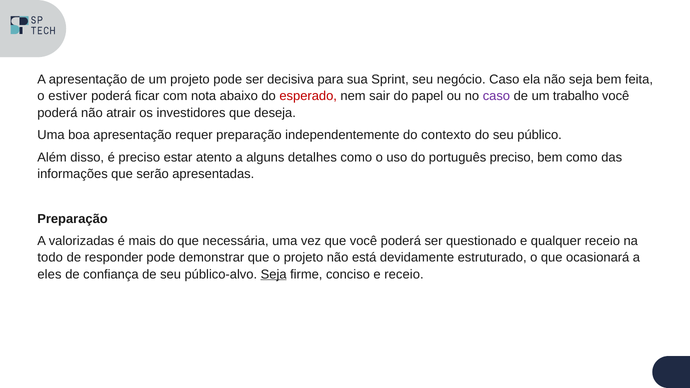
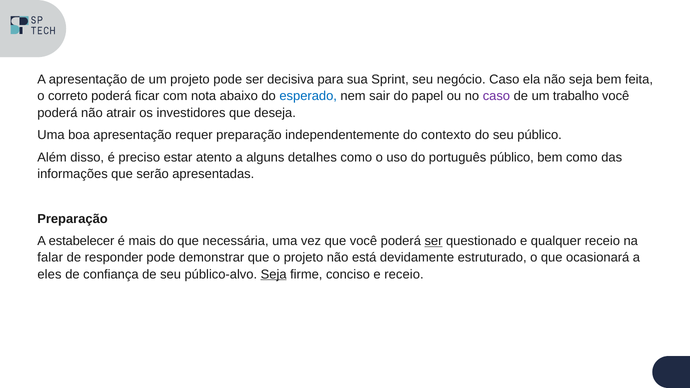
estiver: estiver -> correto (68, 96)
esperado colour: red -> blue (308, 96)
português preciso: preciso -> público (512, 157)
valorizadas: valorizadas -> estabelecer (82, 241)
ser underline: none -> present (433, 241)
todo: todo -> falar (50, 258)
